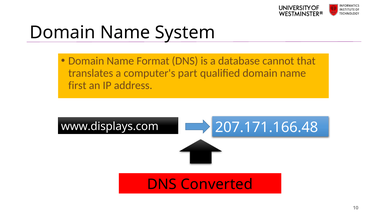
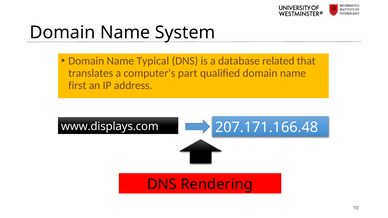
Format: Format -> Typical (153, 61)
cannot: cannot -> related (278, 61)
Converted: Converted -> Rendering (217, 185)
